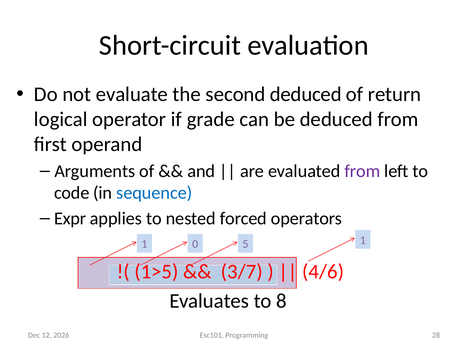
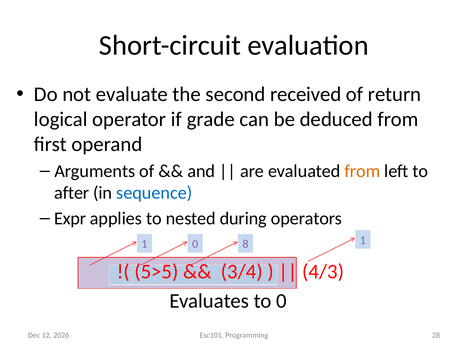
second deduced: deduced -> received (306, 94)
from colour: purple -> orange (362, 171)
code: code -> after (72, 193)
forced: forced -> during (243, 218)
5: 5 -> 8 (245, 244)
1>5: 1>5 -> 5>5 (156, 272)
3/7: 3/7 -> 3/4 (242, 272)
4/6: 4/6 -> 4/3 (323, 272)
to 8: 8 -> 0 (281, 301)
